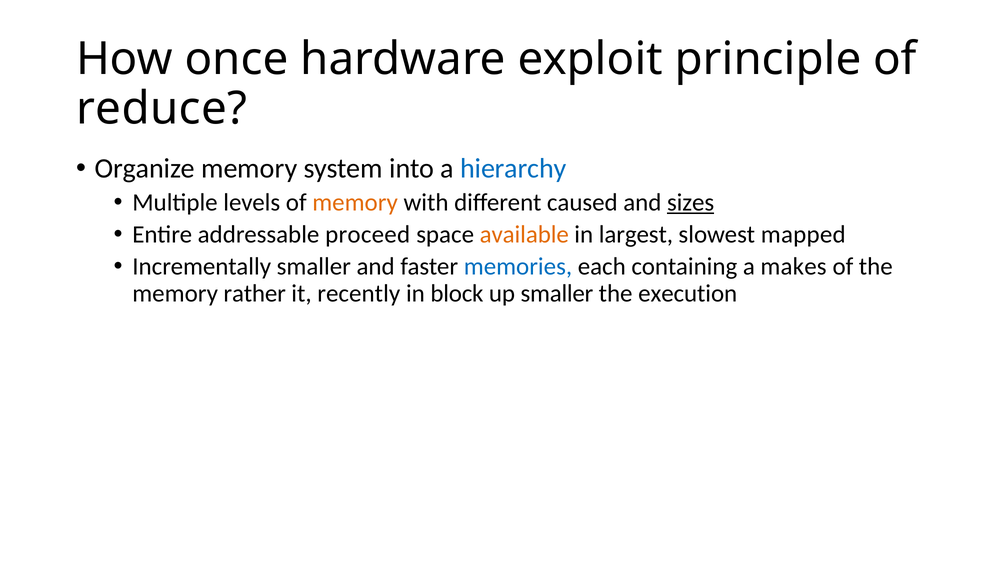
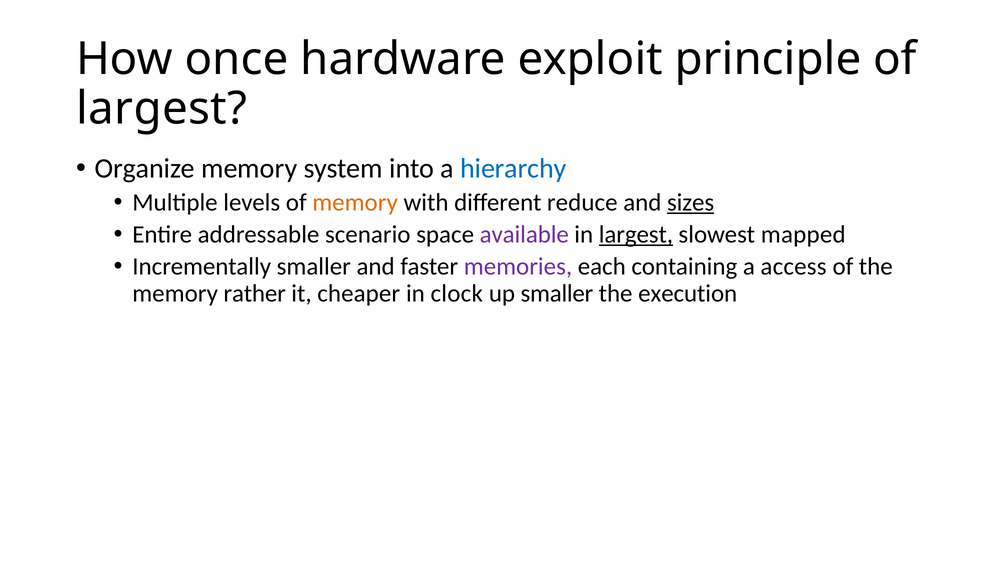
reduce: reduce -> largest (162, 109)
caused: caused -> reduce (582, 202)
proceed: proceed -> scenario (368, 234)
available colour: orange -> purple (524, 234)
largest underline: none -> present (636, 234)
memories colour: blue -> purple (518, 267)
makes: makes -> access (794, 267)
recently: recently -> cheaper (359, 294)
block: block -> clock (457, 294)
